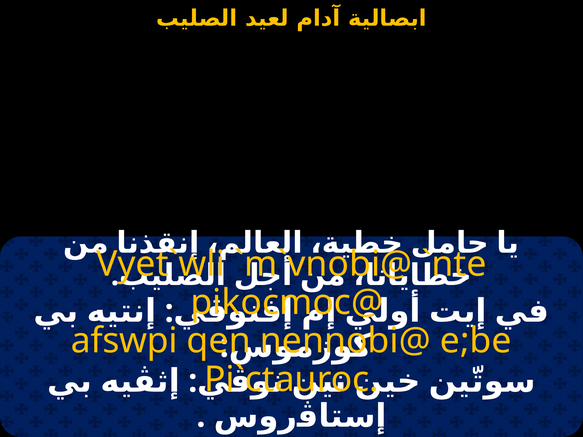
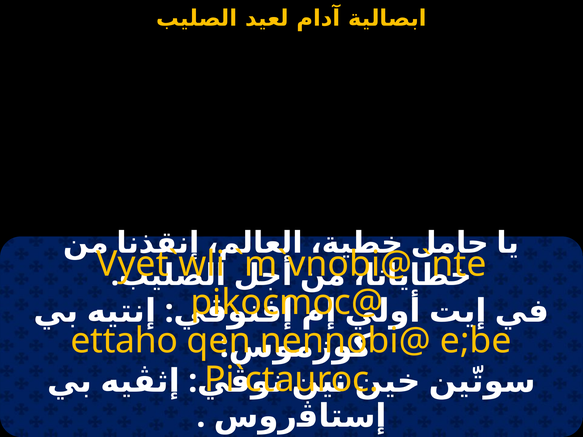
afswpi: afswpi -> ettaho (124, 341)
